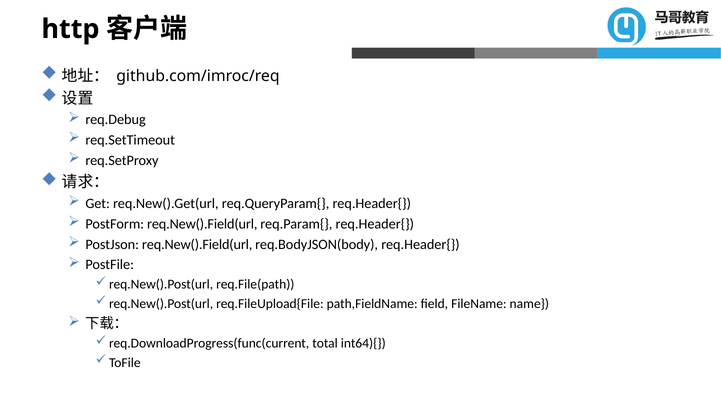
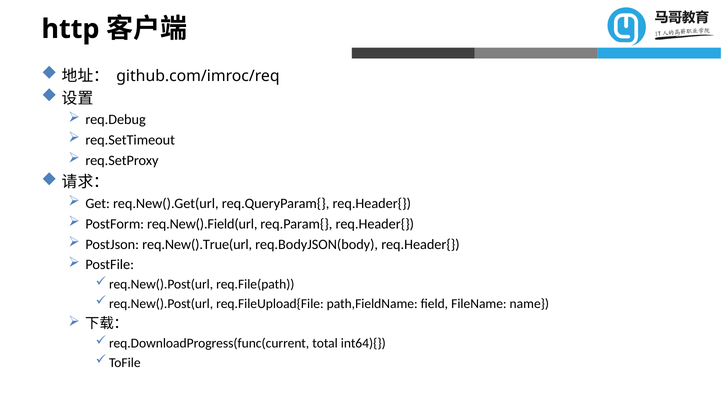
PostJson req.New().Field(url: req.New().Field(url -> req.New().True(url (197, 244)
